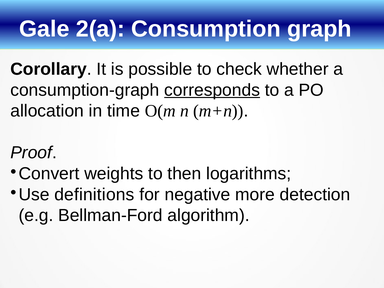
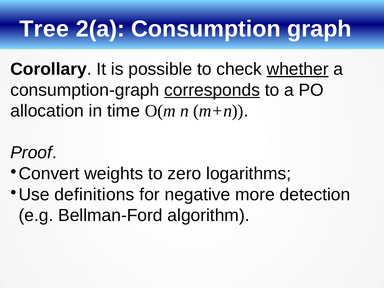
Gale: Gale -> Tree (44, 29)
whether underline: none -> present (298, 69)
then: then -> zero (184, 174)
